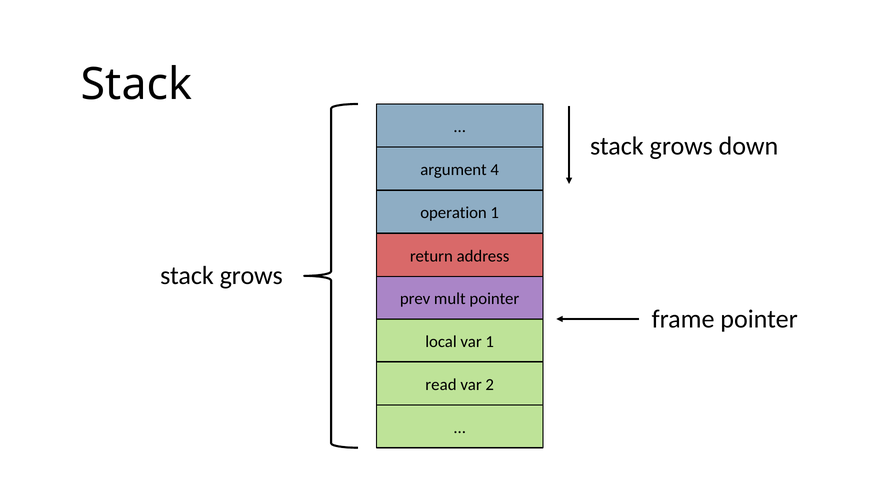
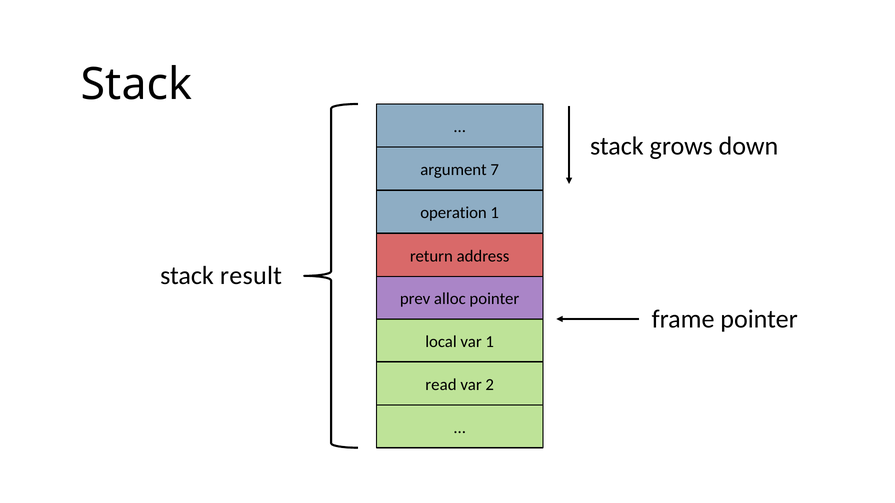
4: 4 -> 7 (495, 170)
grows: grows -> result (251, 276)
mult: mult -> alloc (450, 299)
